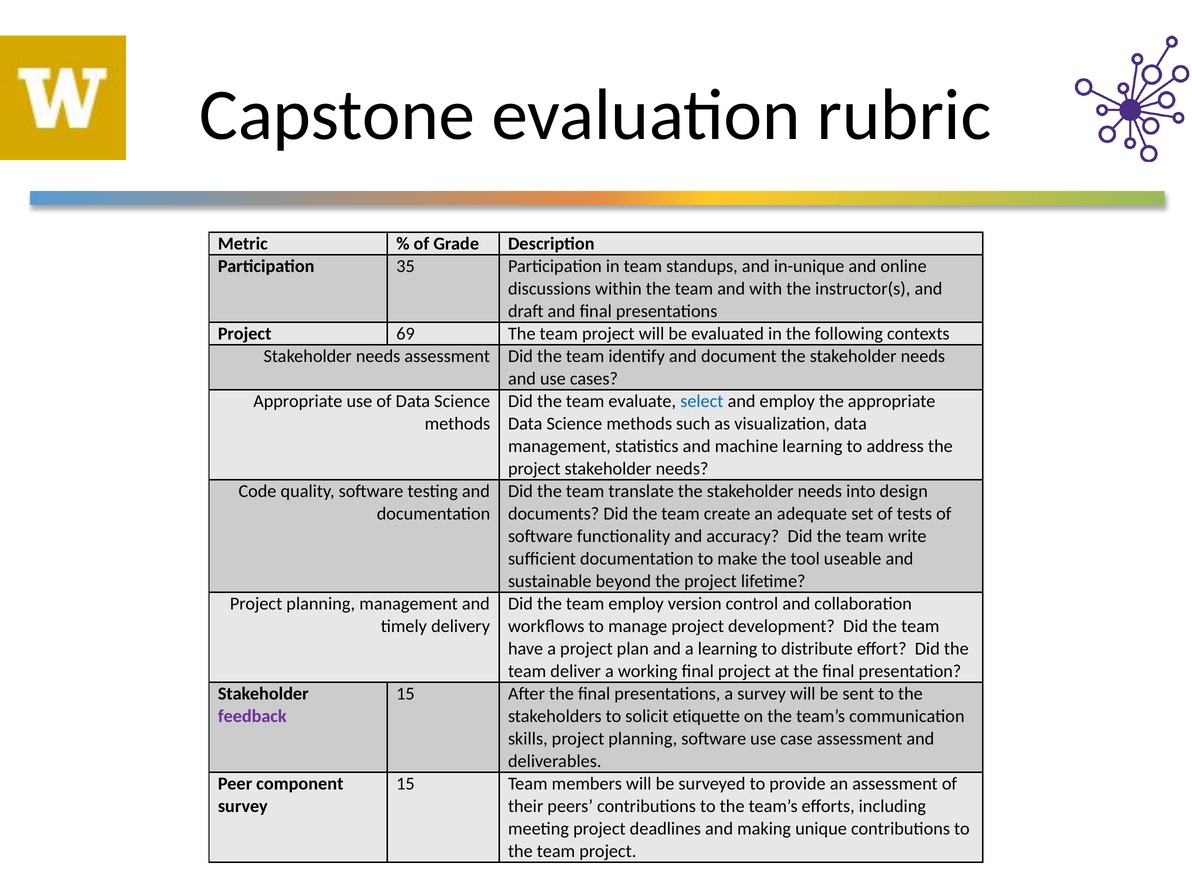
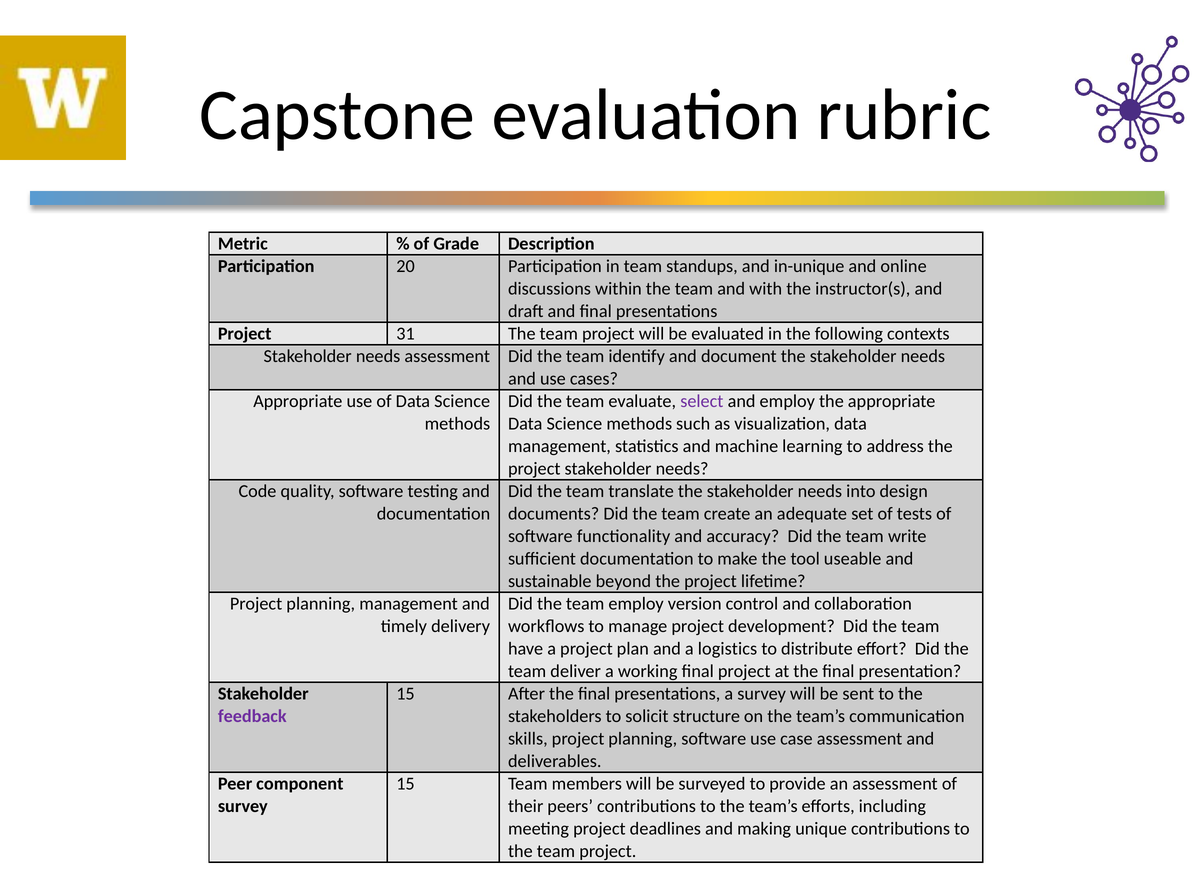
35: 35 -> 20 (406, 266)
69: 69 -> 31 (406, 334)
select colour: blue -> purple (702, 401)
a learning: learning -> logistics (727, 649)
etiquette: etiquette -> structure (706, 716)
